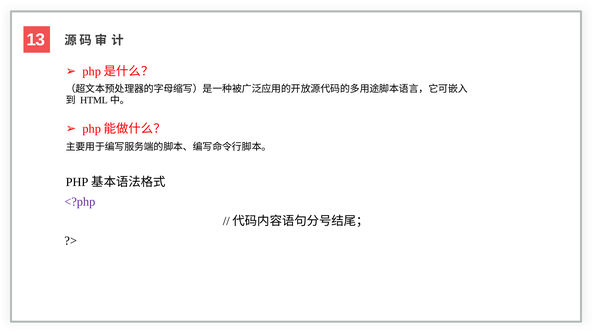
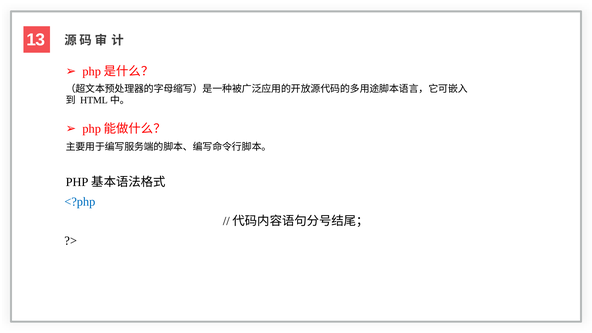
<?php colour: purple -> blue (80, 202)
